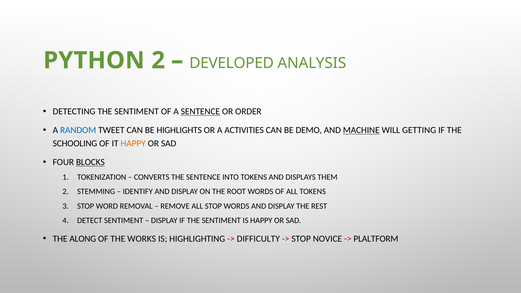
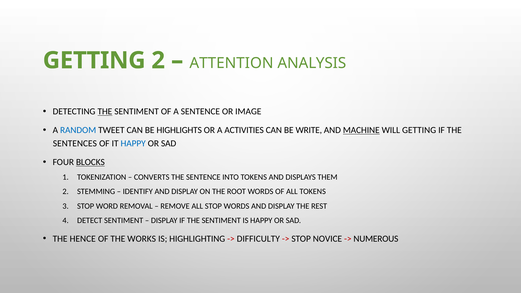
PYTHON: PYTHON -> GETTING (94, 60)
DEVELOPED: DEVELOPED -> ATTENTION (231, 63)
THE underline: none -> present (105, 112)
SENTENCE underline: present -> none (200, 112)
ORDER: ORDER -> IMAGE (248, 112)
DEMO: DEMO -> WRITE (309, 130)
SCHOOLING: SCHOOLING -> SENTENCES (75, 144)
HAPPY colour: orange -> blue (133, 144)
ALONG: ALONG -> HENCE (83, 239)
PLALTFORM: PLALTFORM -> NUMEROUS (376, 239)
